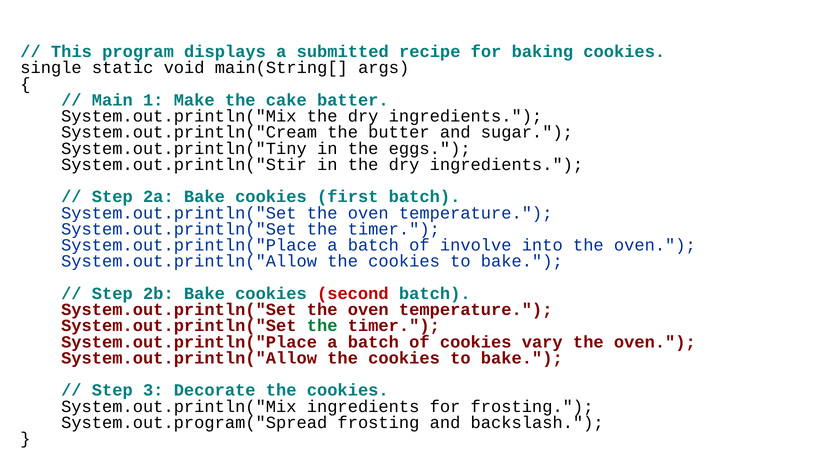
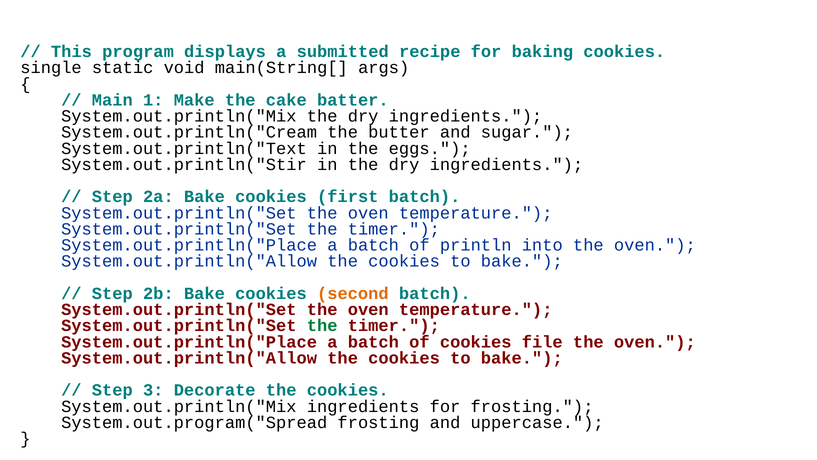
System.out.println("Tiny: System.out.println("Tiny -> System.out.println("Text (184, 148)
involve: involve -> println (476, 245)
second colour: red -> orange (353, 293)
vary: vary -> file (542, 342)
backslash: backslash -> uppercase (537, 422)
